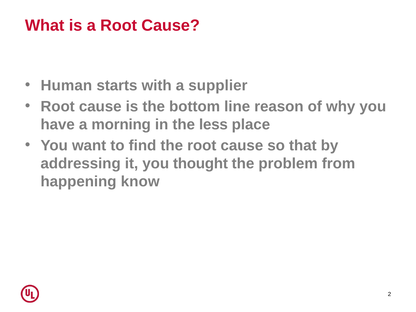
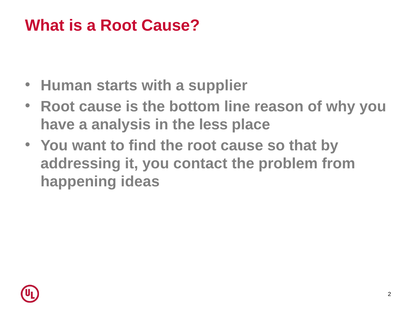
morning: morning -> analysis (121, 124)
thought: thought -> contact (200, 164)
know: know -> ideas (140, 182)
